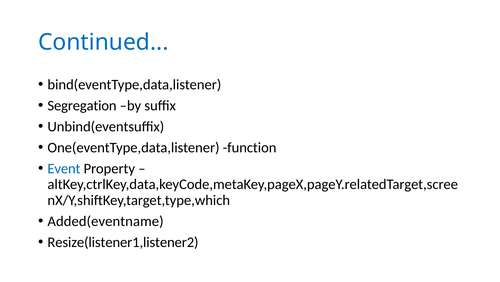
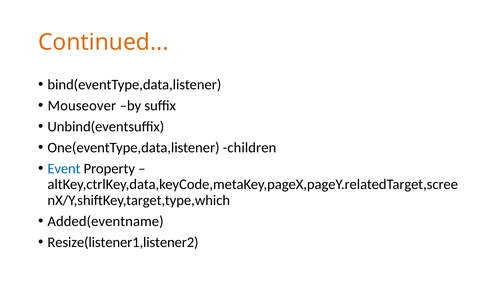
Continued colour: blue -> orange (103, 42)
Segregation: Segregation -> Mouseover (82, 105)
function: function -> children (250, 147)
